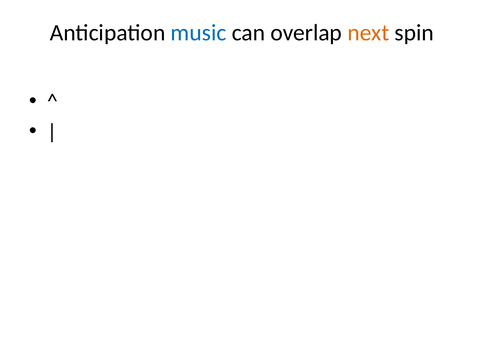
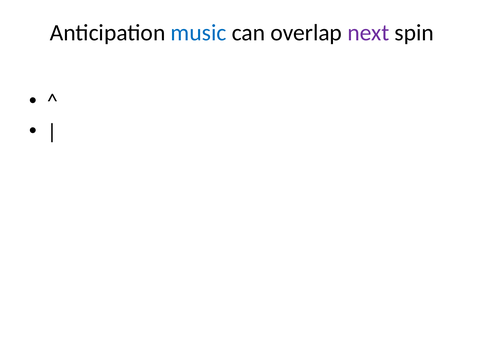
next colour: orange -> purple (368, 33)
